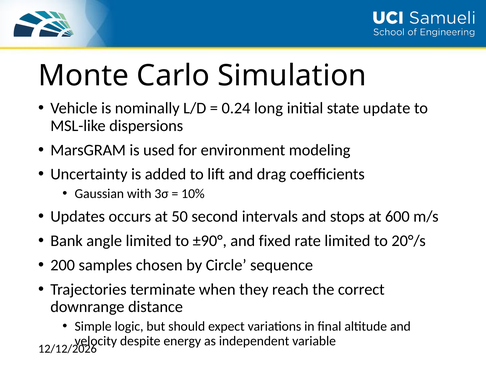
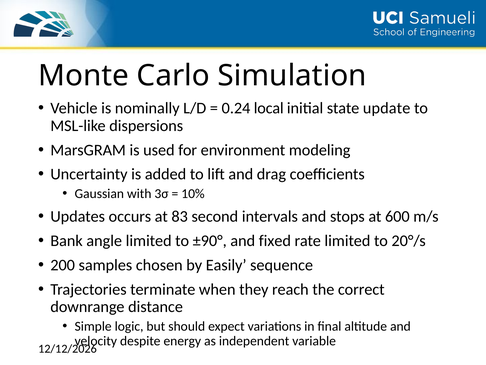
long: long -> local (269, 108)
50: 50 -> 83 (180, 216)
Circle: Circle -> Easily (226, 265)
